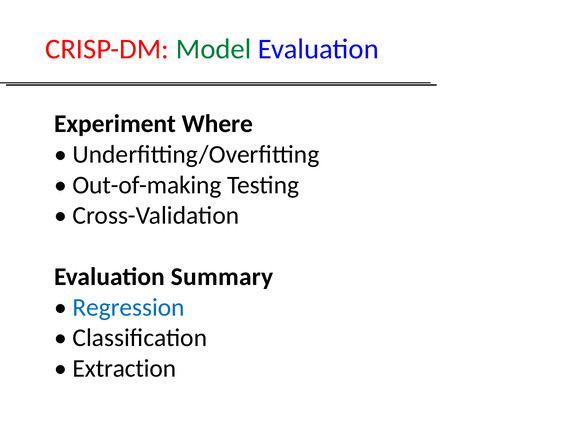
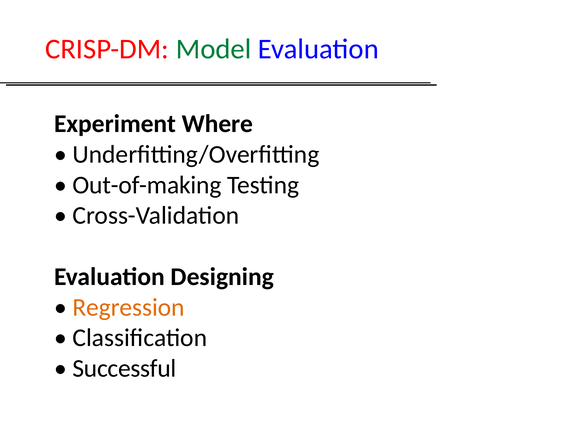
Summary: Summary -> Designing (222, 277)
Regression colour: blue -> orange (129, 308)
Extraction: Extraction -> Successful (124, 369)
